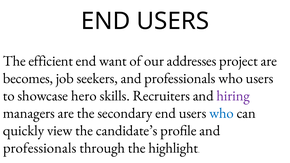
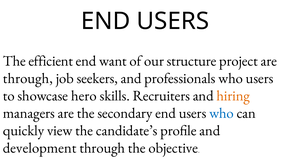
addresses: addresses -> structure (192, 61)
becomes: becomes -> through (28, 78)
hiring colour: purple -> orange (233, 96)
professionals: professionals -> development (40, 148)
highlight: highlight -> objective (173, 148)
